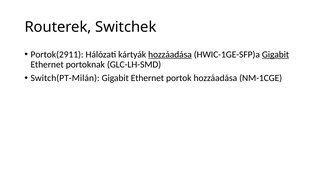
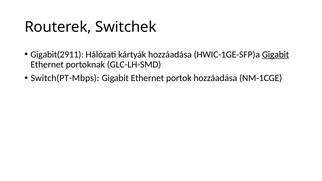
Portok(2911: Portok(2911 -> Gigabit(2911 (57, 54)
hozzáadása underline: present -> none (170, 54)
Switch(PT-Milán: Switch(PT-Milán -> Switch(PT-Mbps (65, 78)
